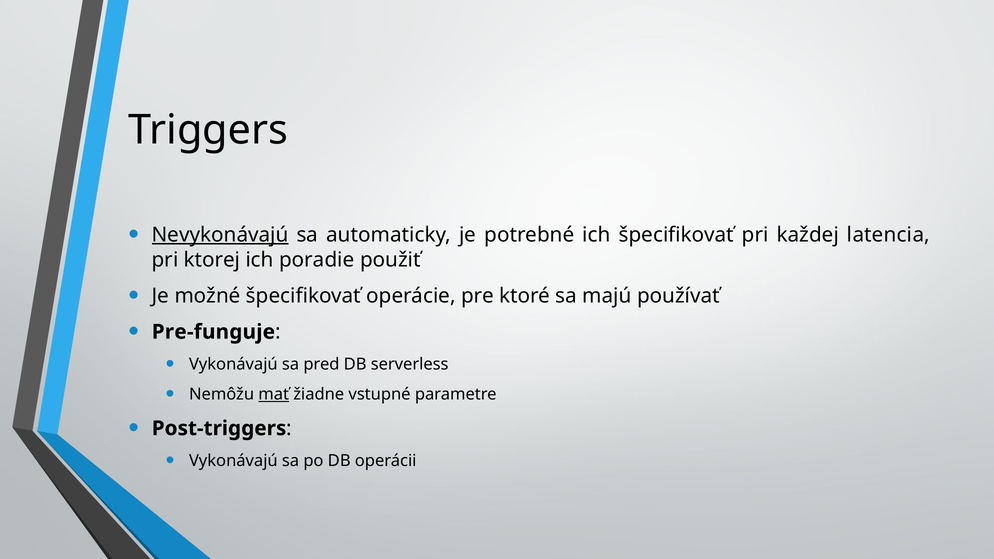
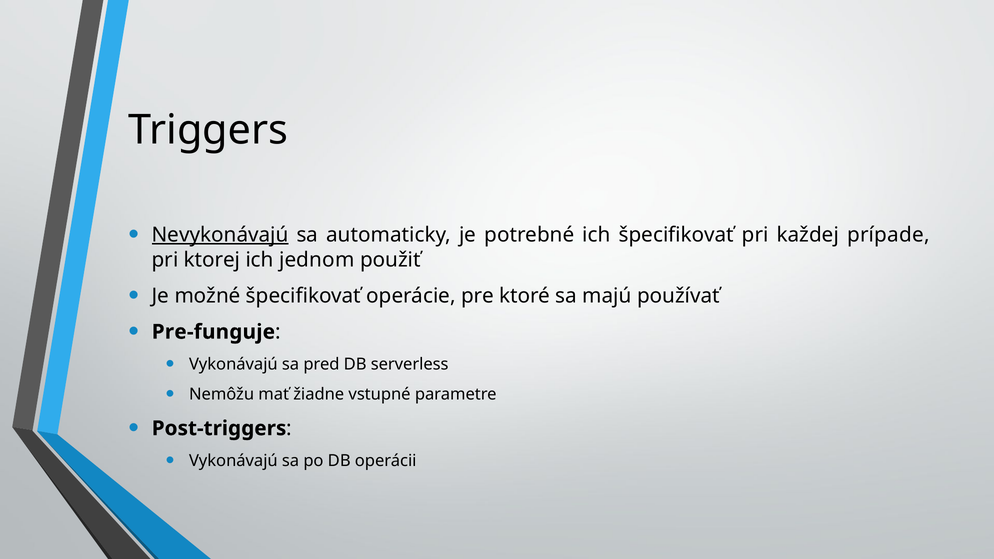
latencia: latencia -> prípade (888, 235)
poradie: poradie -> jednom (317, 260)
mať underline: present -> none (274, 395)
